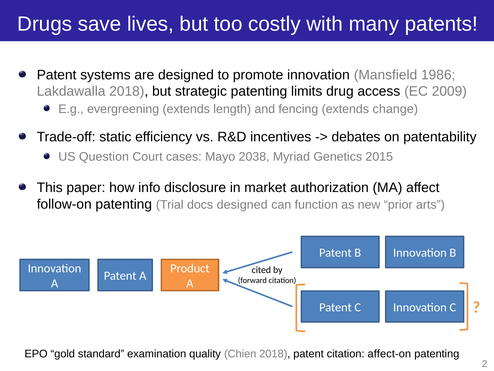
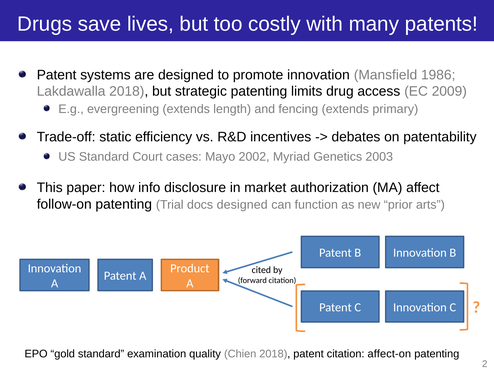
change: change -> primary (395, 109)
US Question: Question -> Standard (104, 157)
2038: 2038 -> 2002 (254, 157)
2015: 2015 -> 2003 (379, 157)
